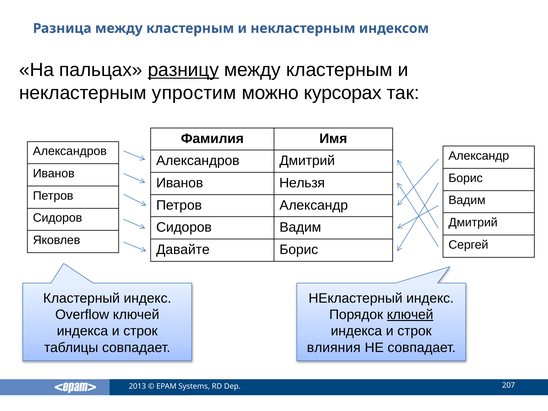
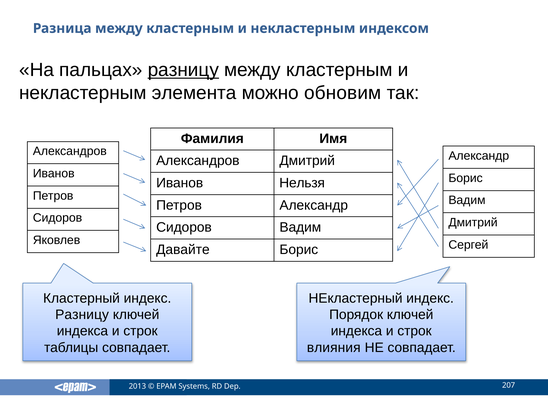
упростим: упростим -> элемента (194, 93)
курсорах: курсорах -> обновим (343, 93)
Overflow: Overflow -> Разницу (82, 315)
ключей underline: present -> none (410, 315)
